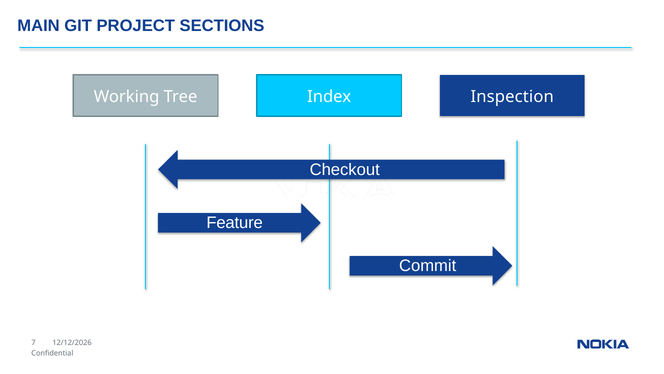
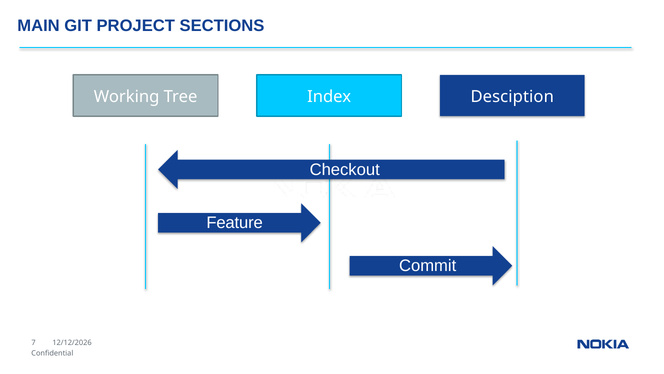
Inspection: Inspection -> Desciption (512, 97)
